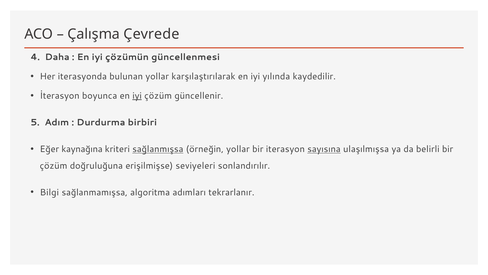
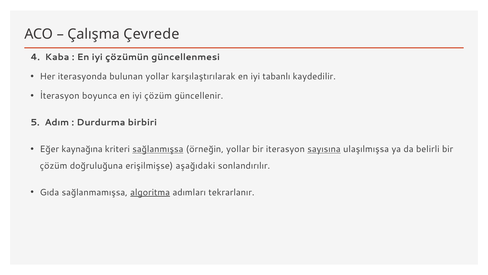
Daha: Daha -> Kaba (57, 57)
yılında: yılında -> tabanlı (276, 76)
iyi underline: present -> none (137, 96)
seviyeleri: seviyeleri -> aşağıdaki (195, 165)
Bilgi: Bilgi -> Gıda (49, 192)
algoritma underline: none -> present (150, 192)
